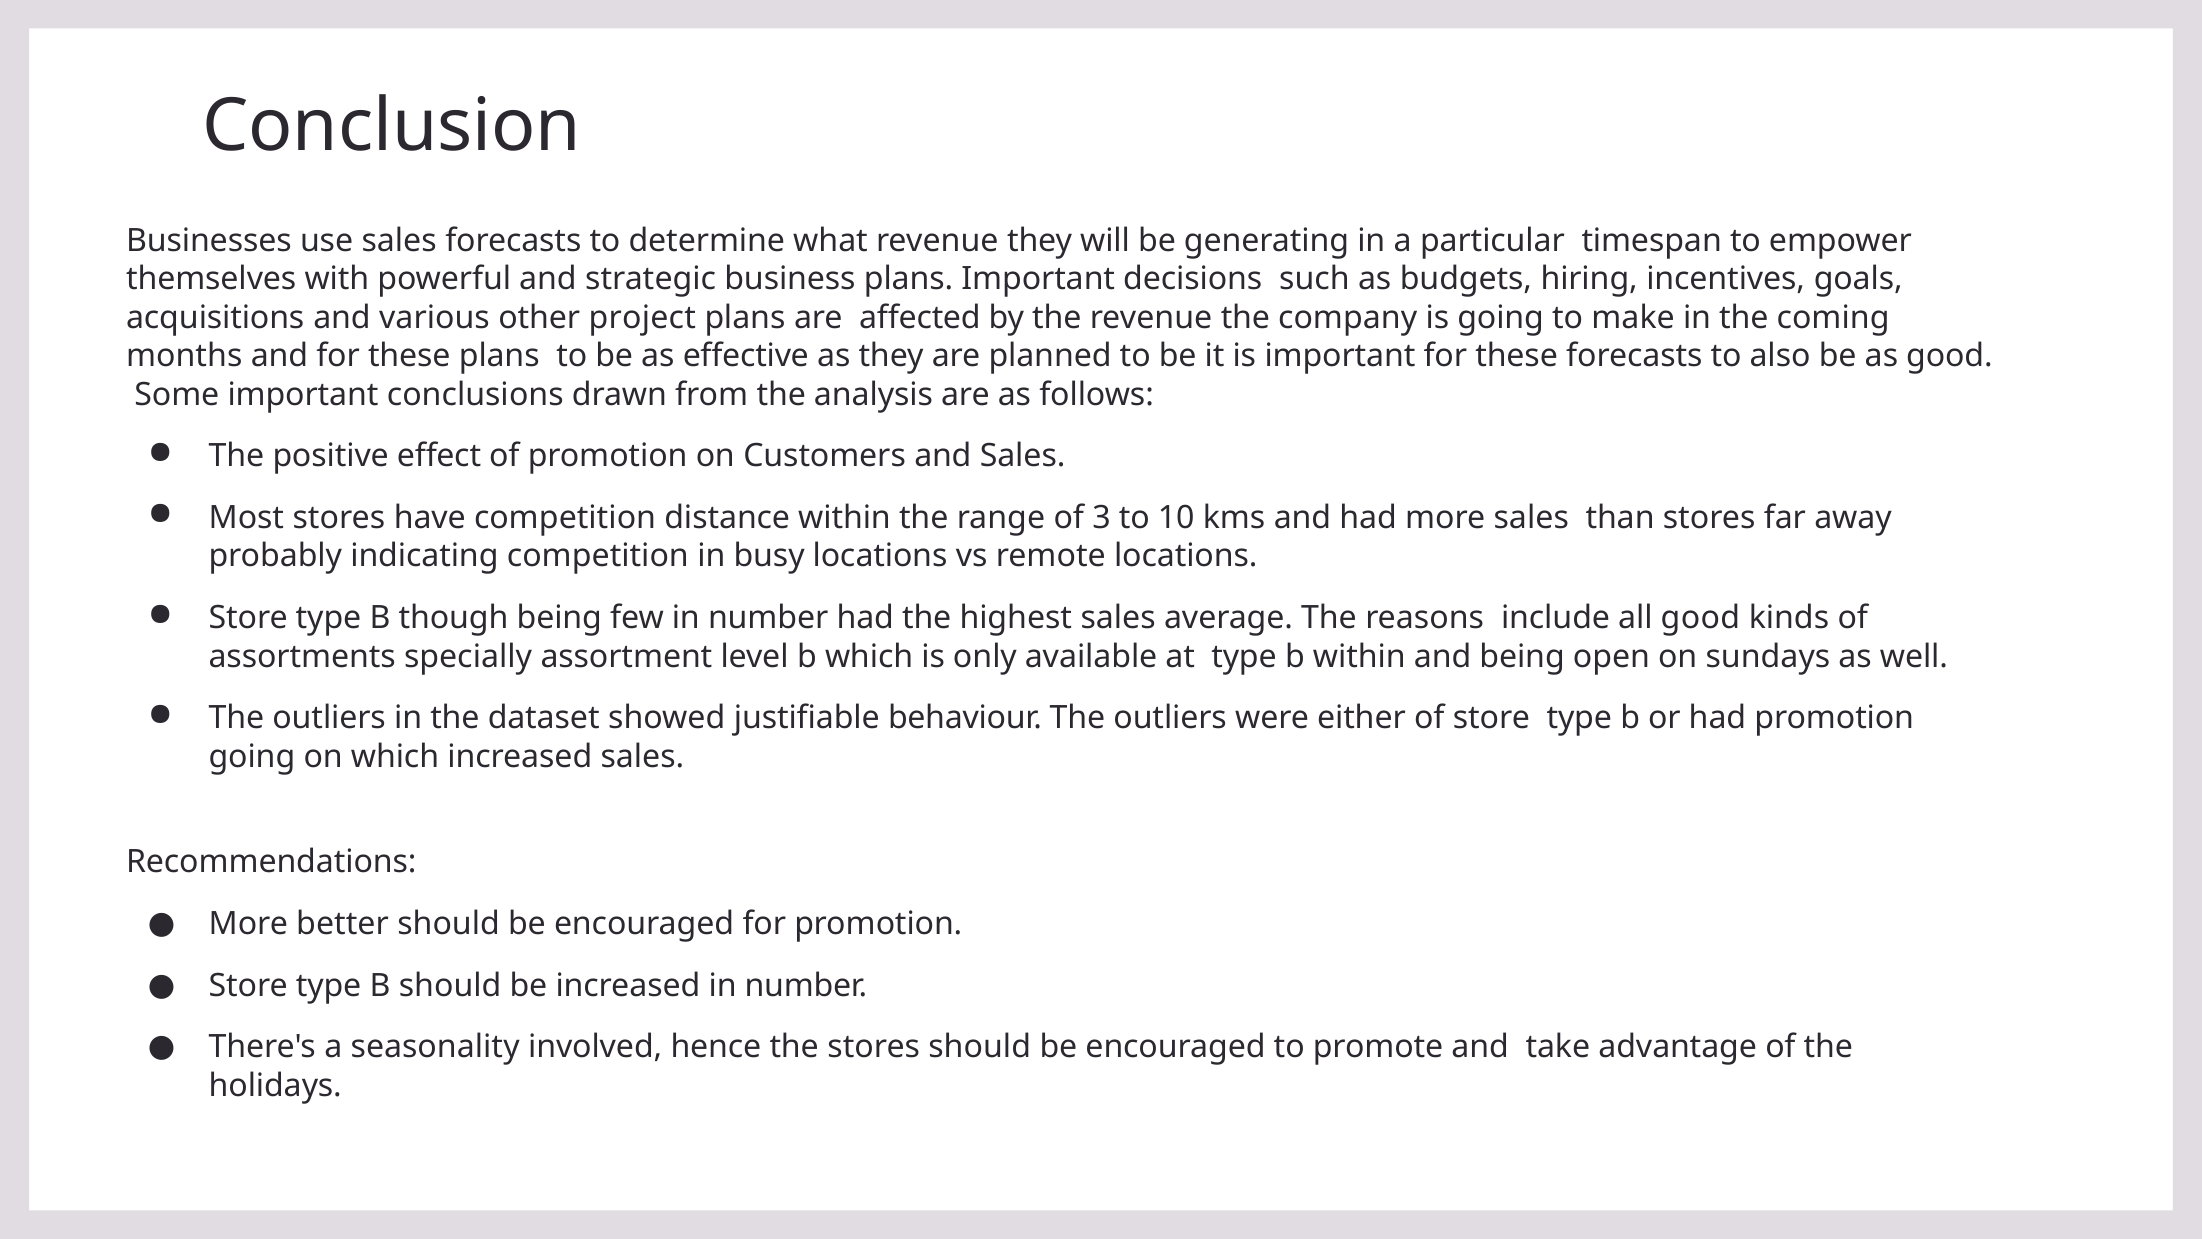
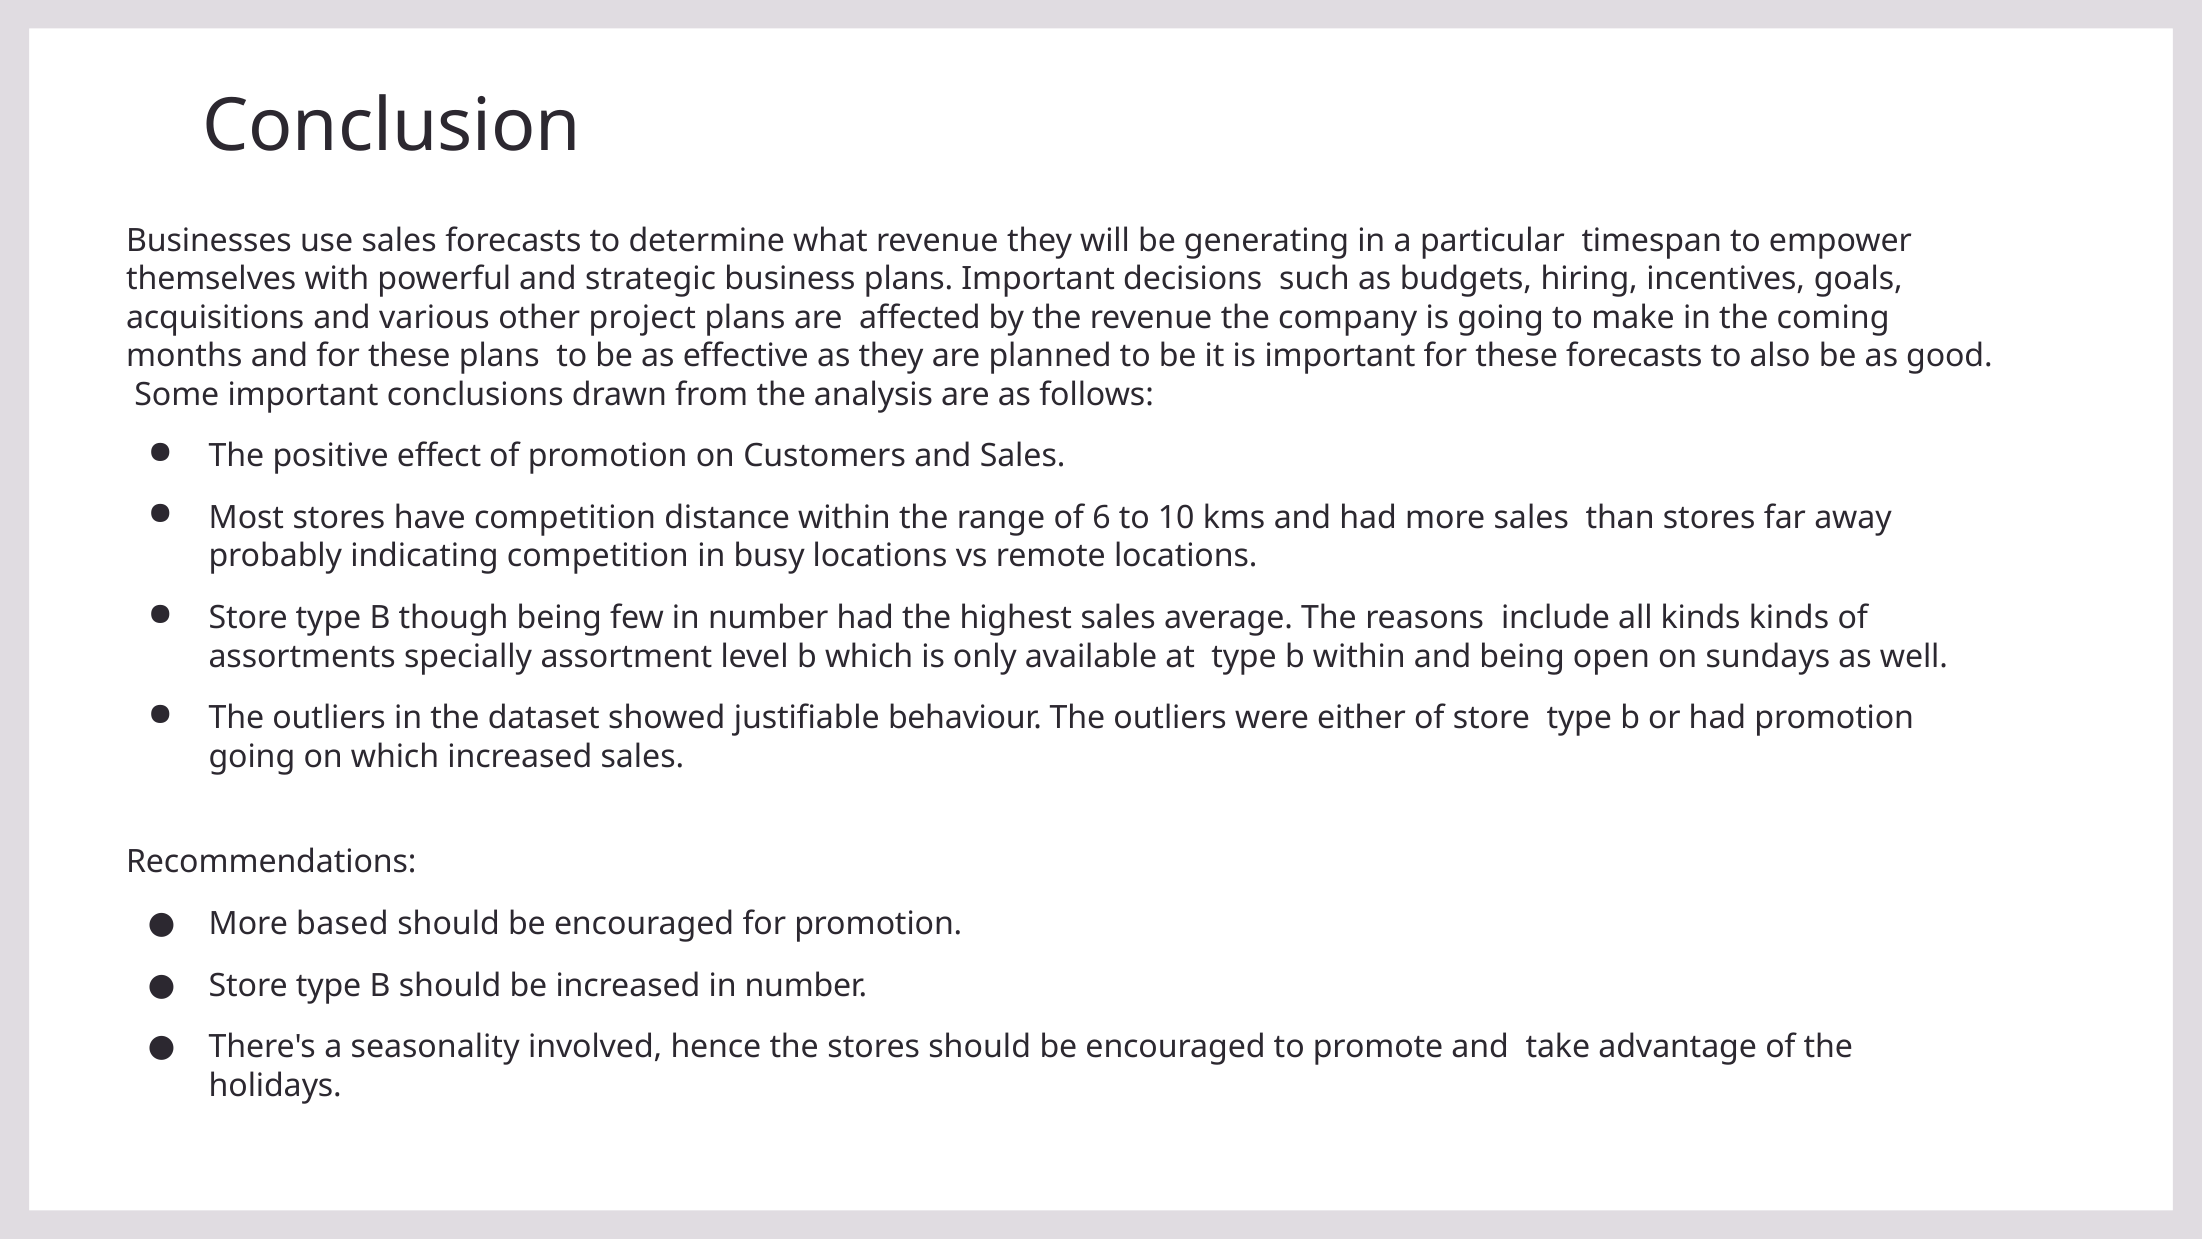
3: 3 -> 6 (1101, 518)
all good: good -> kinds (1701, 618)
better: better -> based (342, 924)
